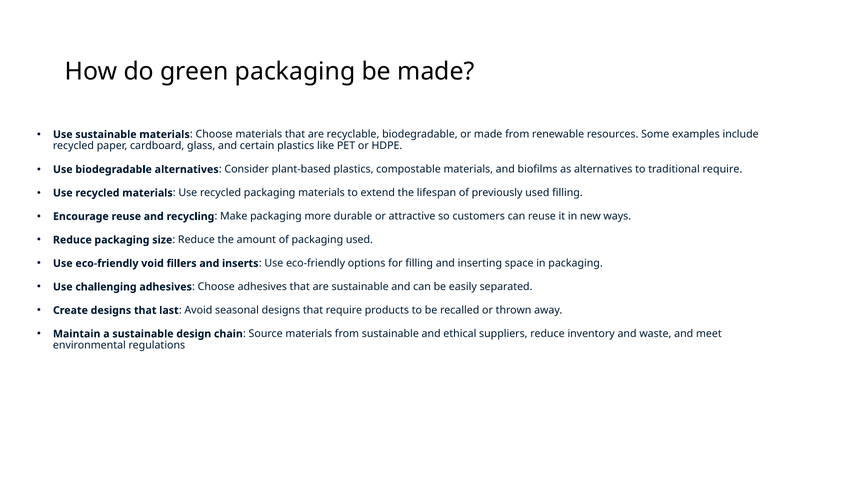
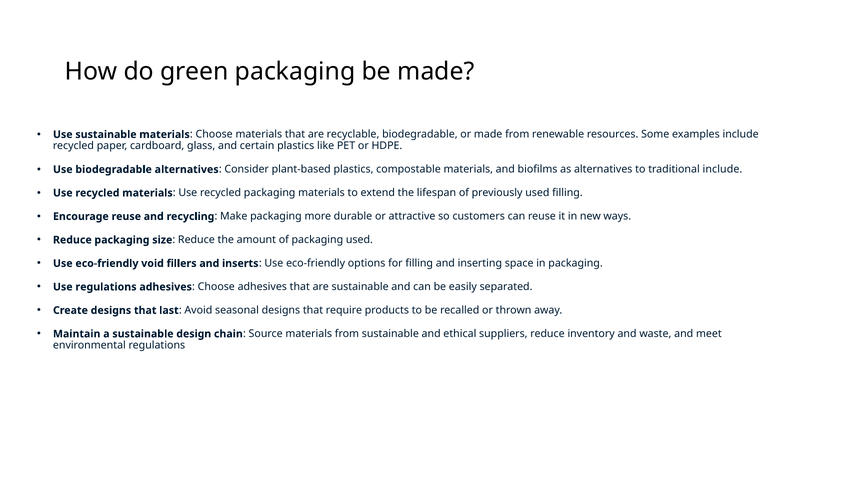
traditional require: require -> include (722, 169)
Use challenging: challenging -> regulations (106, 287)
